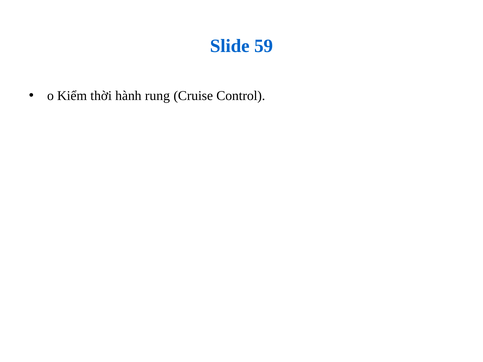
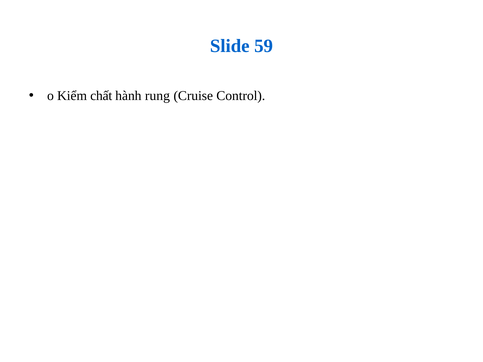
thời: thời -> chất (101, 96)
